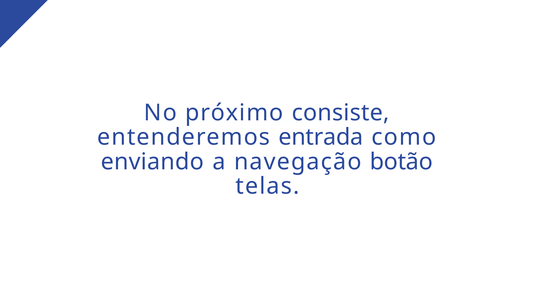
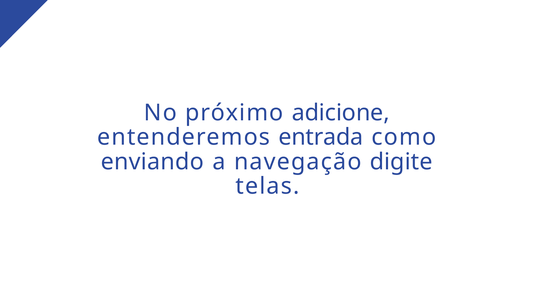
consiste: consiste -> adicione (341, 113)
botão: botão -> digite (401, 162)
